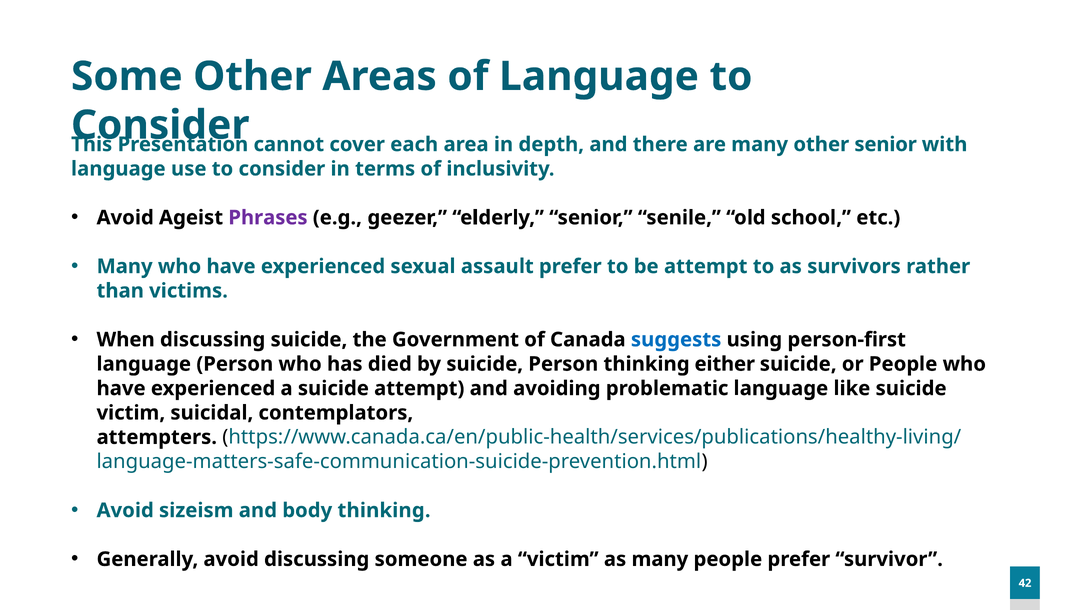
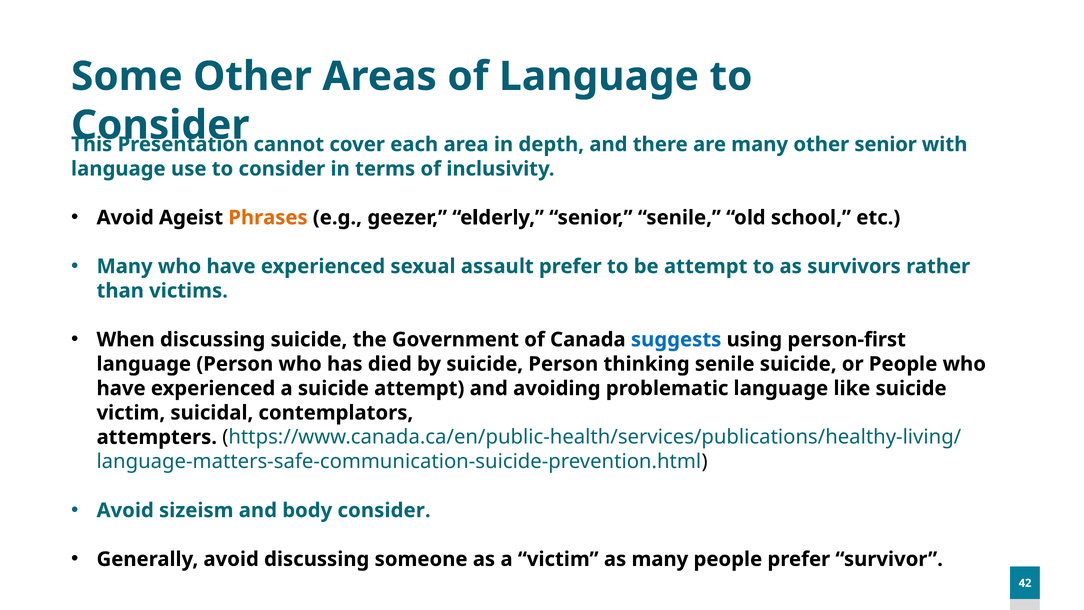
Phrases colour: purple -> orange (268, 218)
thinking either: either -> senile (725, 364)
body thinking: thinking -> consider (384, 510)
